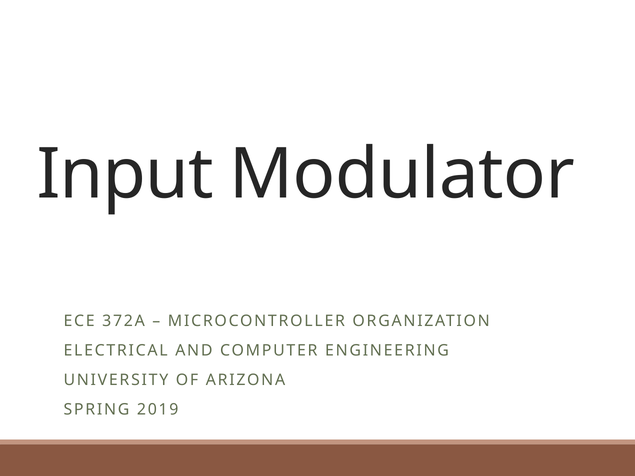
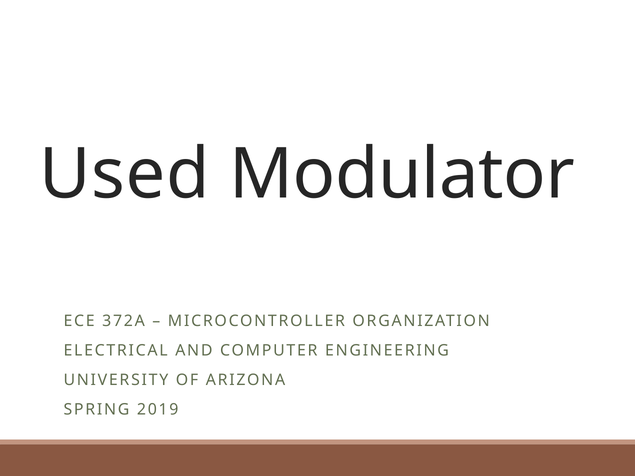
Input: Input -> Used (125, 175)
